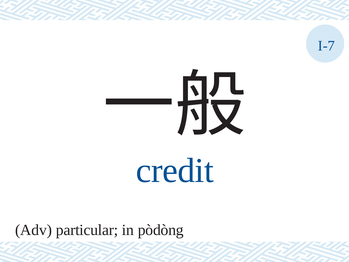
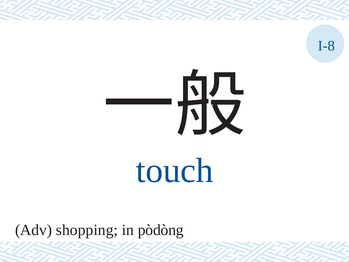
I-7: I-7 -> I-8 (326, 46)
credit: credit -> touch (175, 170)
particular: particular -> shopping (87, 230)
